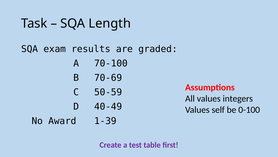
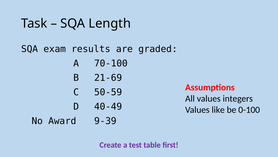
70-69: 70-69 -> 21-69 (108, 78)
self: self -> like (218, 109)
1-39: 1-39 -> 9-39 (105, 120)
